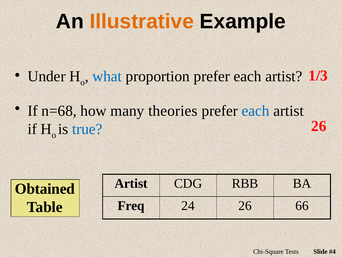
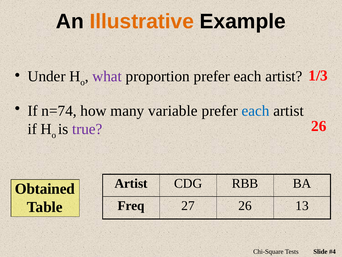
what colour: blue -> purple (107, 76)
n=68: n=68 -> n=74 (59, 111)
theories: theories -> variable (173, 111)
true colour: blue -> purple (87, 129)
24: 24 -> 27 (188, 205)
66: 66 -> 13 (302, 205)
